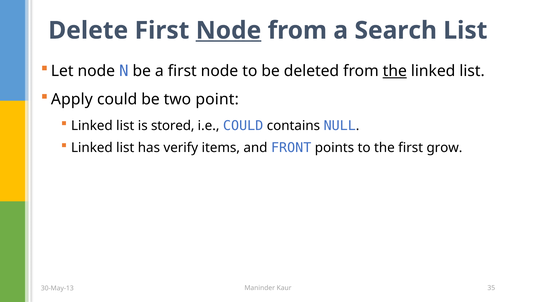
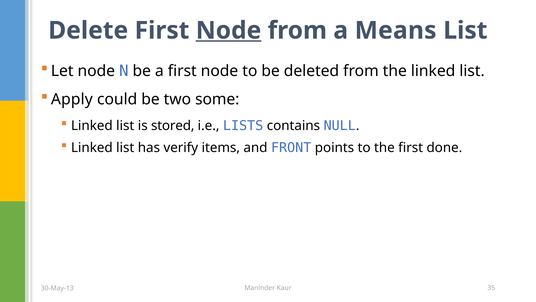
Search: Search -> Means (396, 30)
the underline: present -> none (395, 71)
point: point -> some (217, 99)
i.e COULD: COULD -> LISTS (243, 126)
grow: grow -> done (444, 147)
